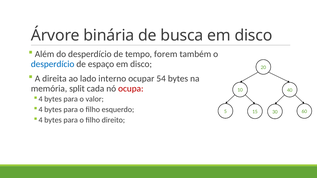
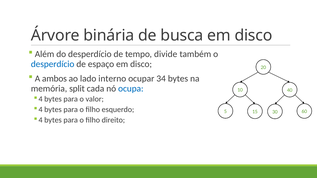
forem: forem -> divide (166, 54)
direita: direita -> ambos (54, 79)
54: 54 -> 34 (161, 79)
ocupa colour: red -> blue (131, 89)
